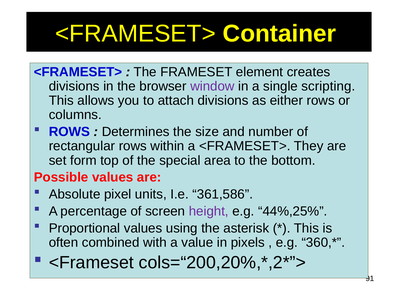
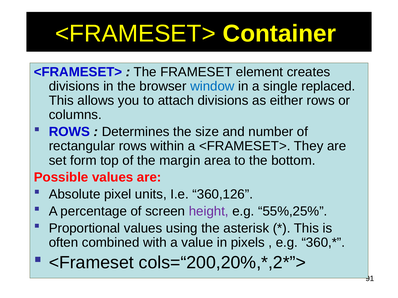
window colour: purple -> blue (212, 86)
scripting: scripting -> replaced (328, 86)
special: special -> margin (180, 161)
361,586: 361,586 -> 360,126 (223, 195)
44%,25%: 44%,25% -> 55%,25% (293, 212)
